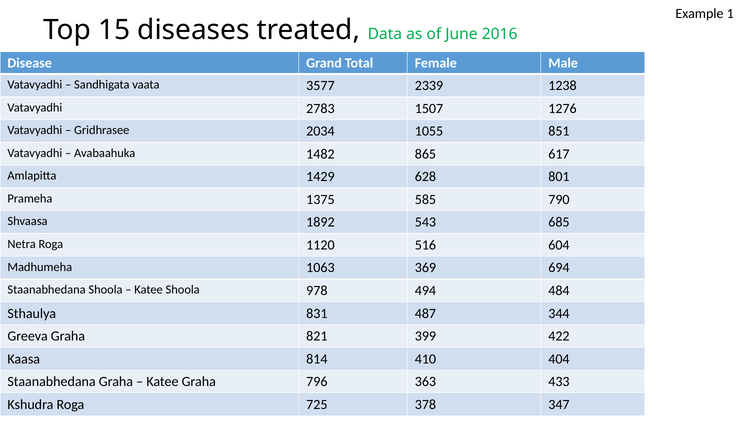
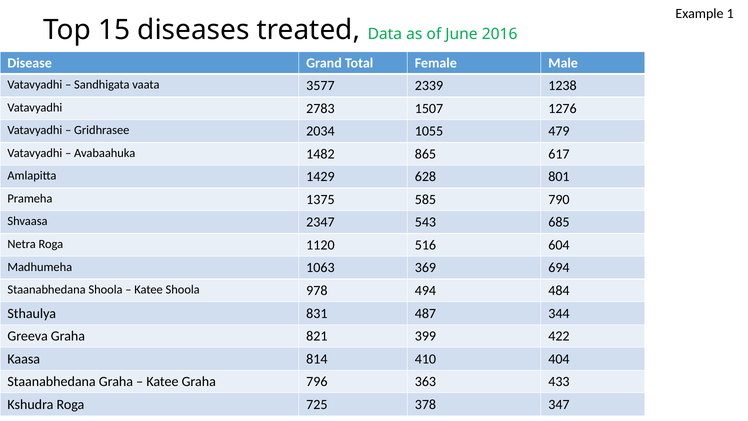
851: 851 -> 479 (559, 131)
1892: 1892 -> 2347 (320, 222)
